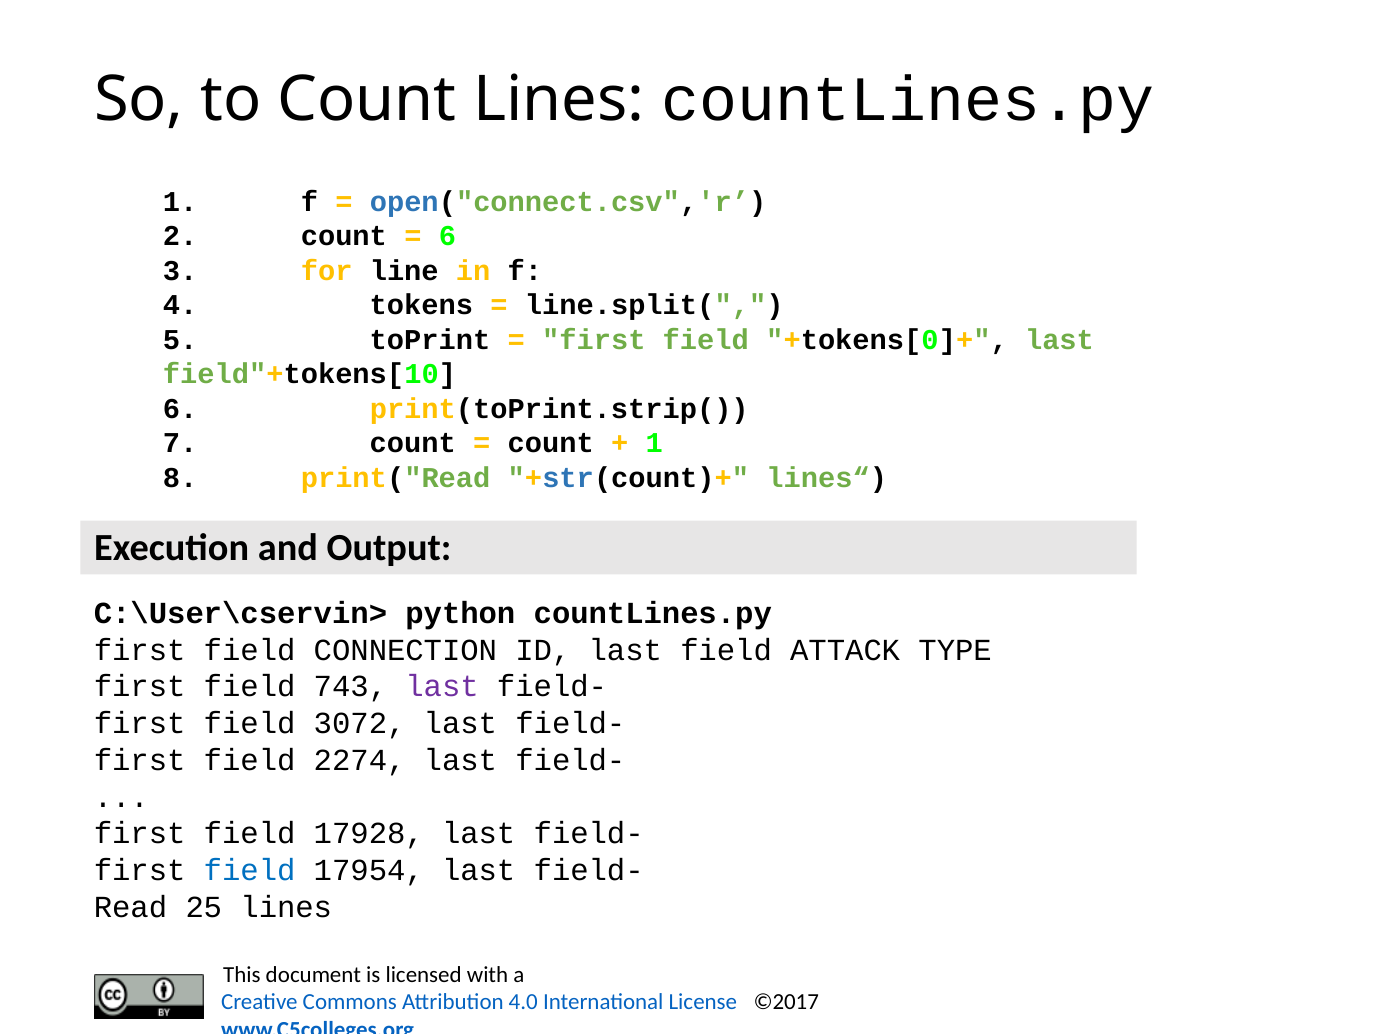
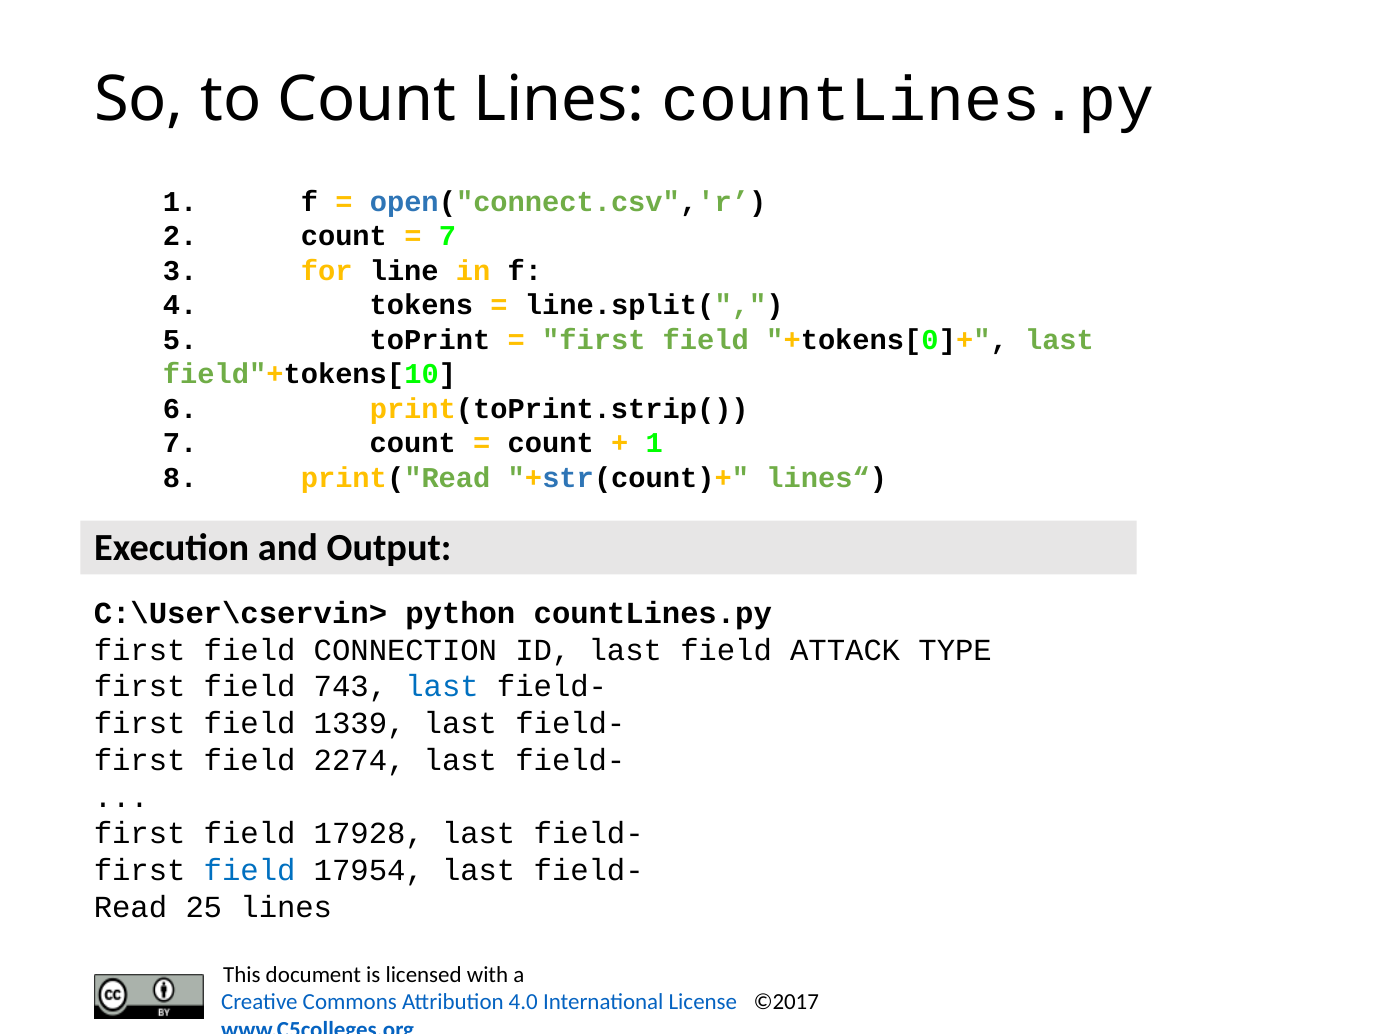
6: 6 -> 7 (447, 236)
last colour: purple -> blue (442, 687)
3072: 3072 -> 1339 (360, 724)
